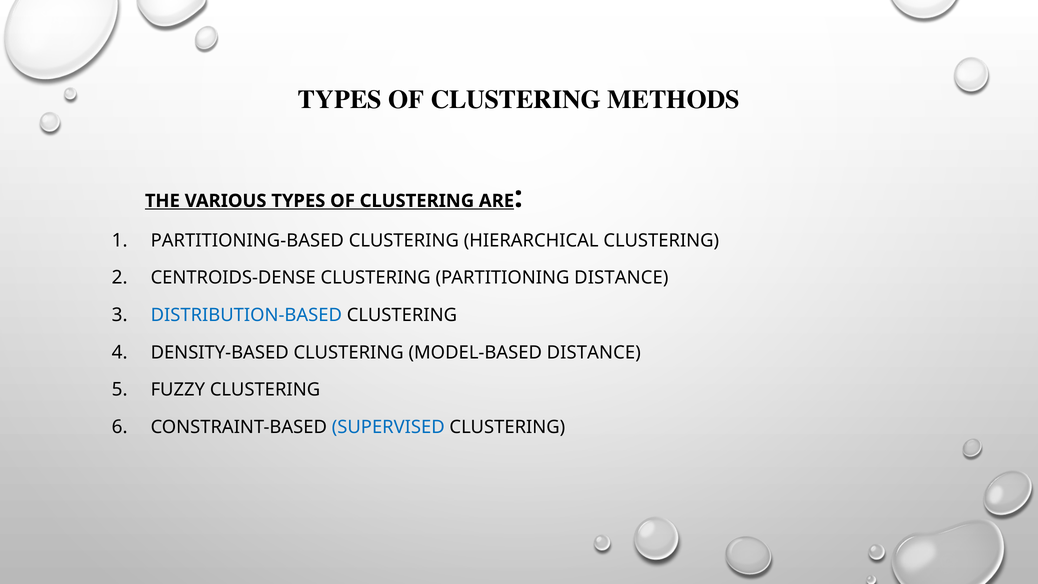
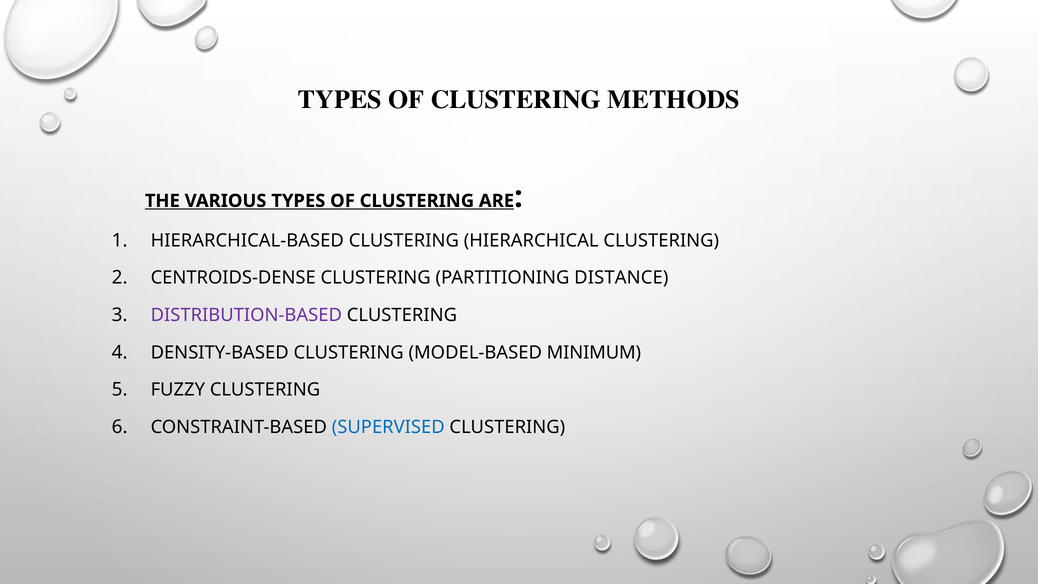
PARTITIONING-BASED: PARTITIONING-BASED -> HIERARCHICAL-BASED (247, 241)
DISTRIBUTION-BASED colour: blue -> purple (246, 315)
MODEL-BASED DISTANCE: DISTANCE -> MINIMUM (594, 352)
